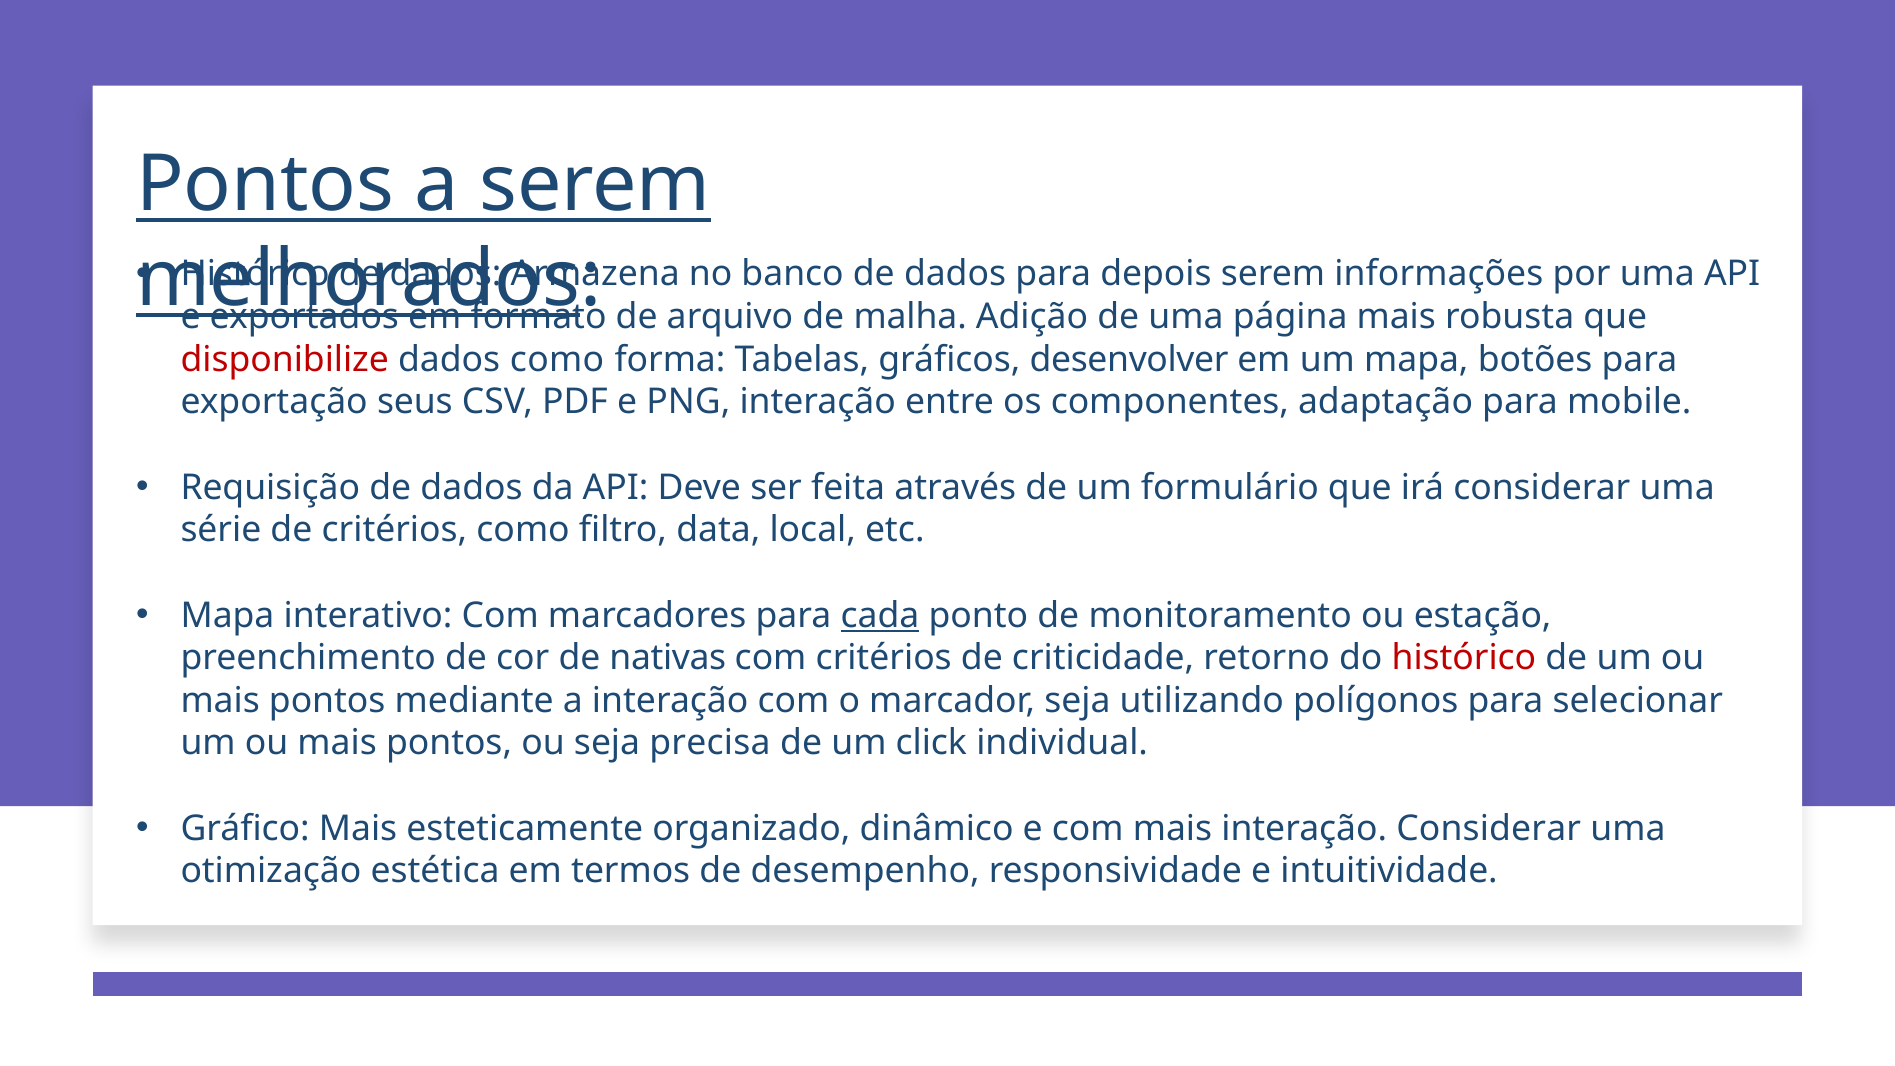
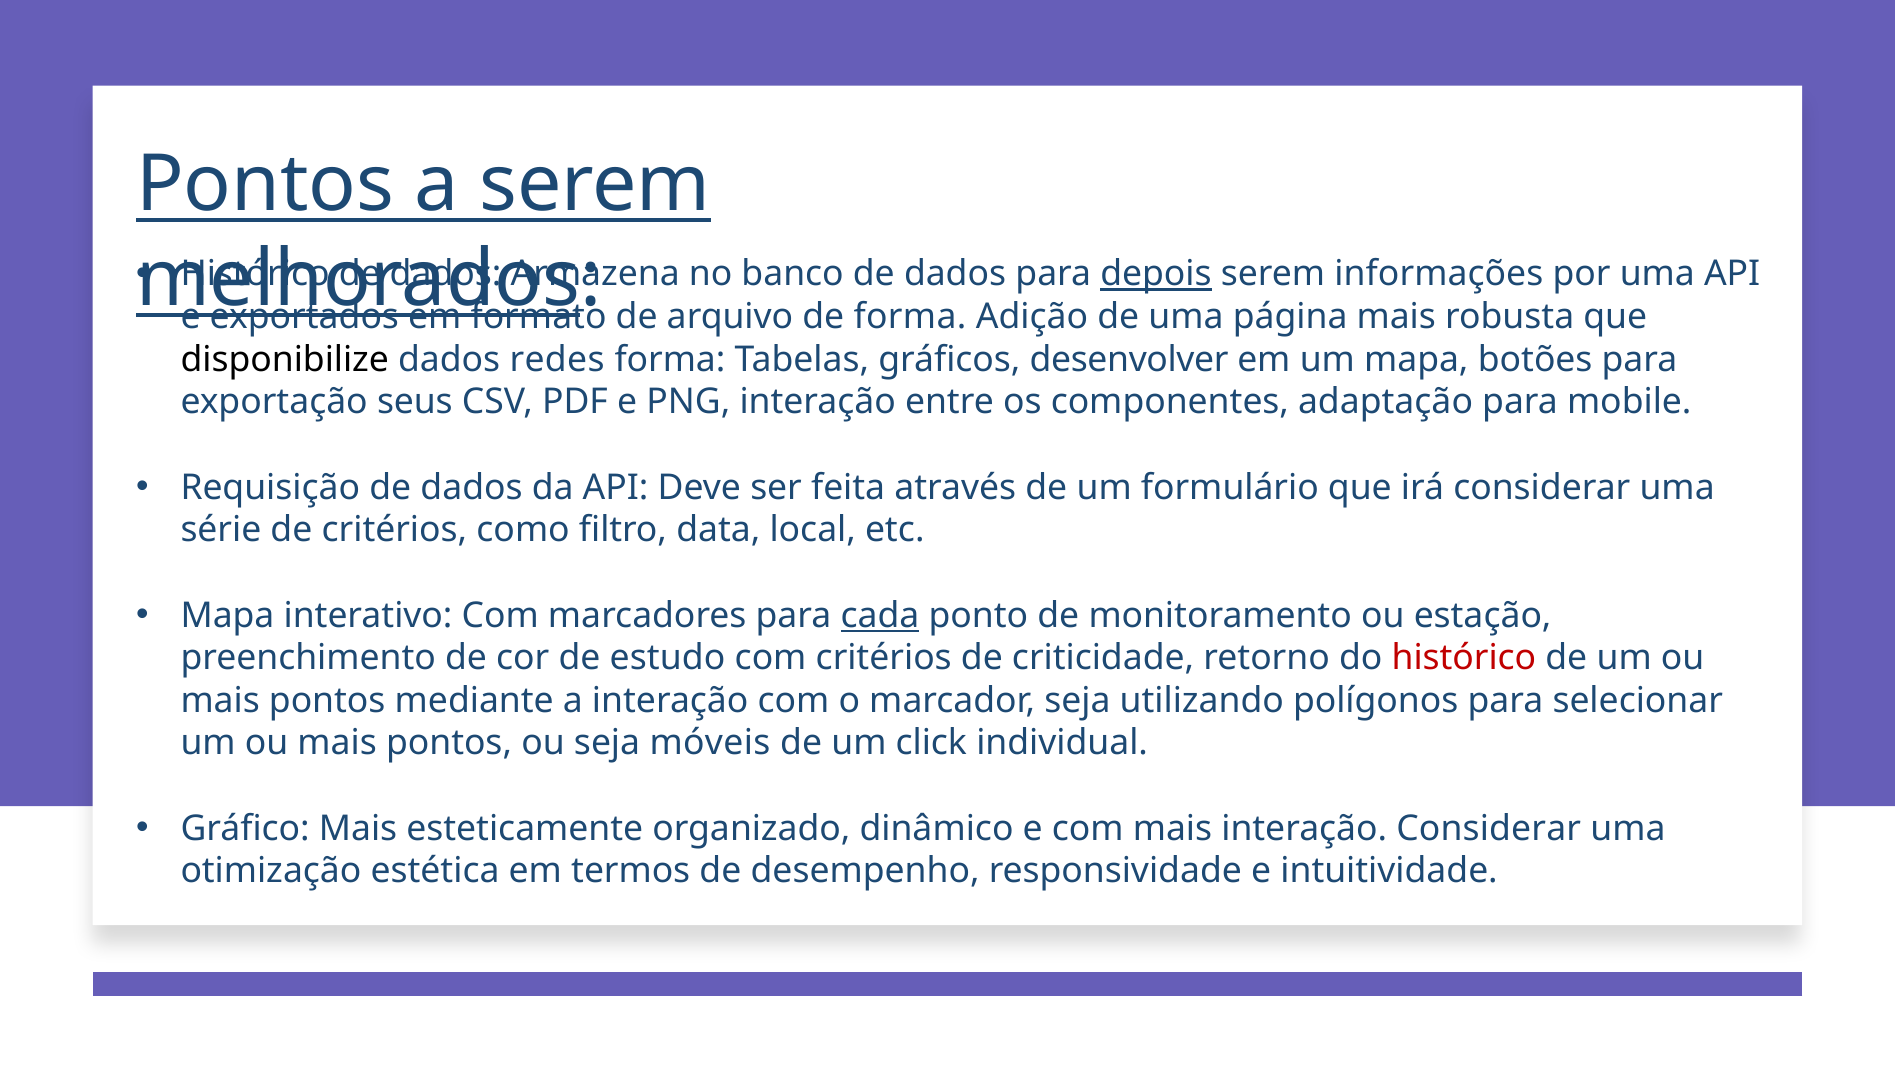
depois underline: none -> present (1156, 274)
de malha: malha -> forma (910, 317)
disponibilize colour: red -> black (285, 359)
dados como: como -> redes (557, 359)
nativas: nativas -> estudo (668, 658)
precisa: precisa -> móveis (710, 743)
